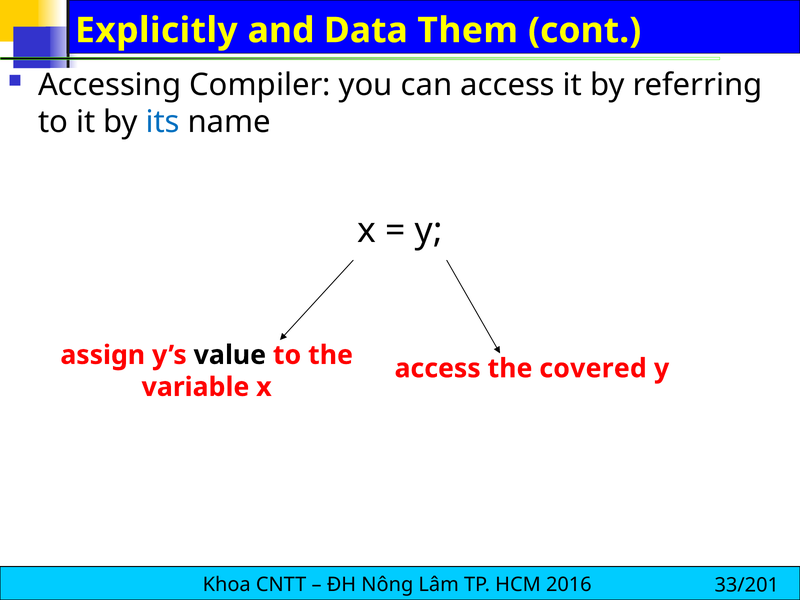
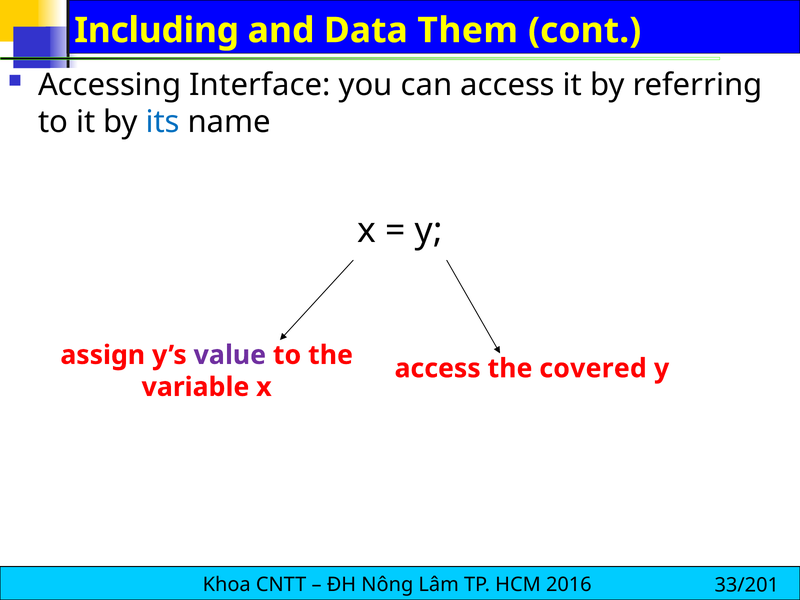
Explicitly: Explicitly -> Including (157, 30)
Compiler: Compiler -> Interface (260, 85)
value colour: black -> purple (230, 355)
